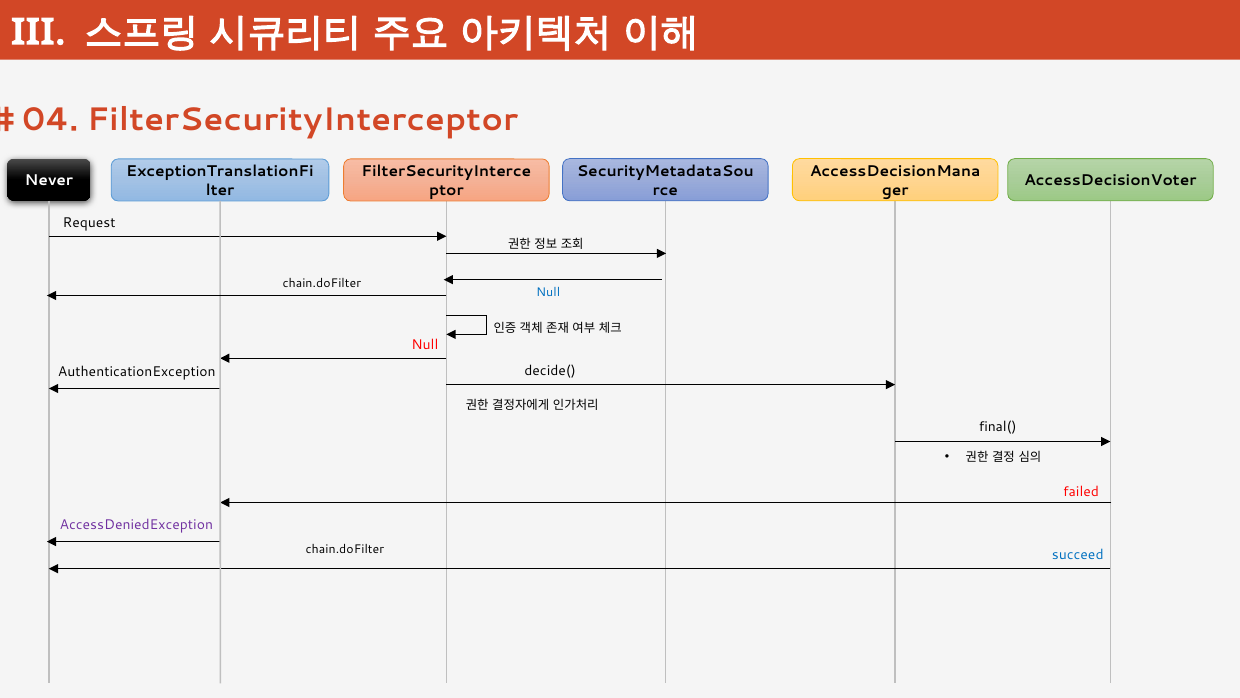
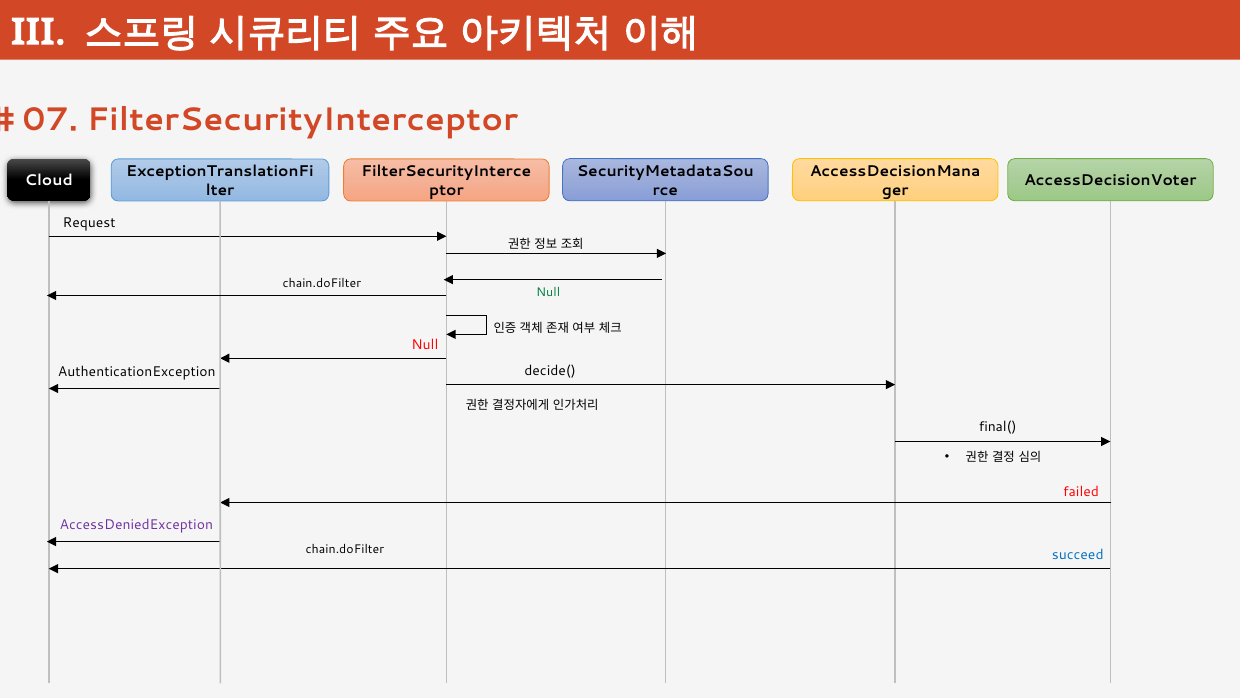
04: 04 -> 07 (50, 120)
Never: Never -> Cloud (49, 181)
Null colour: blue -> green (548, 292)
